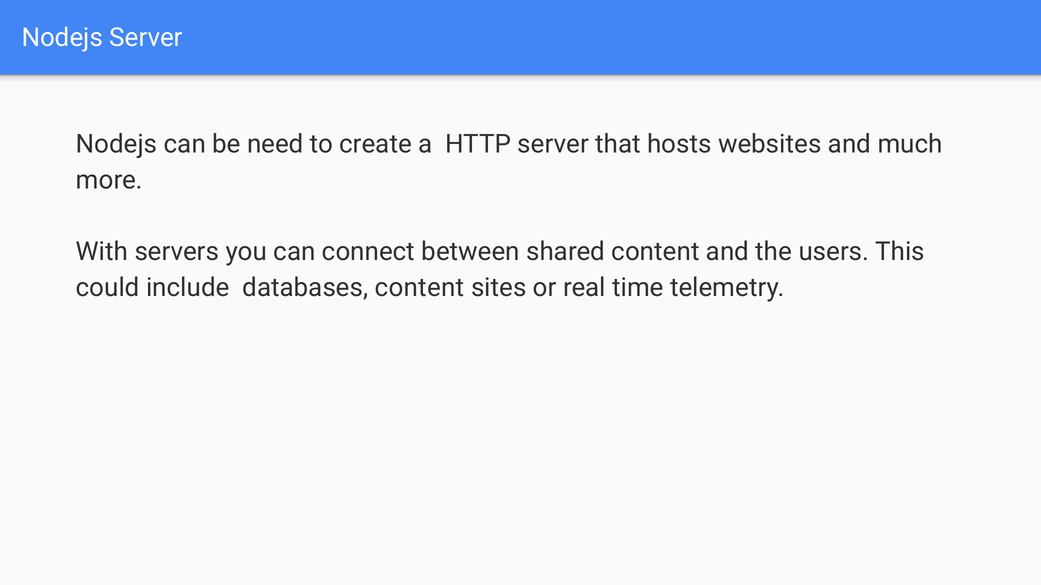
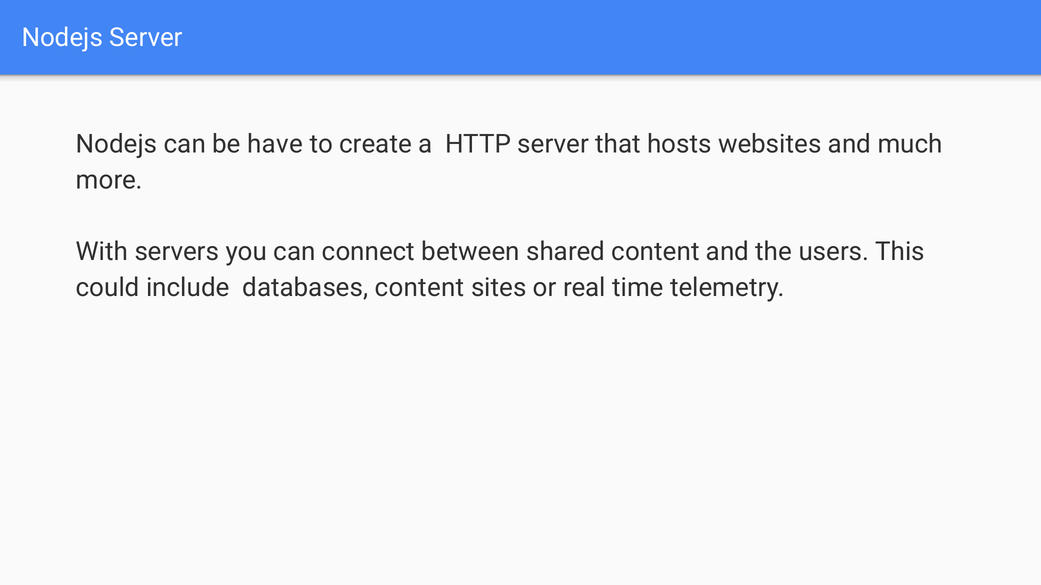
need: need -> have (275, 144)
